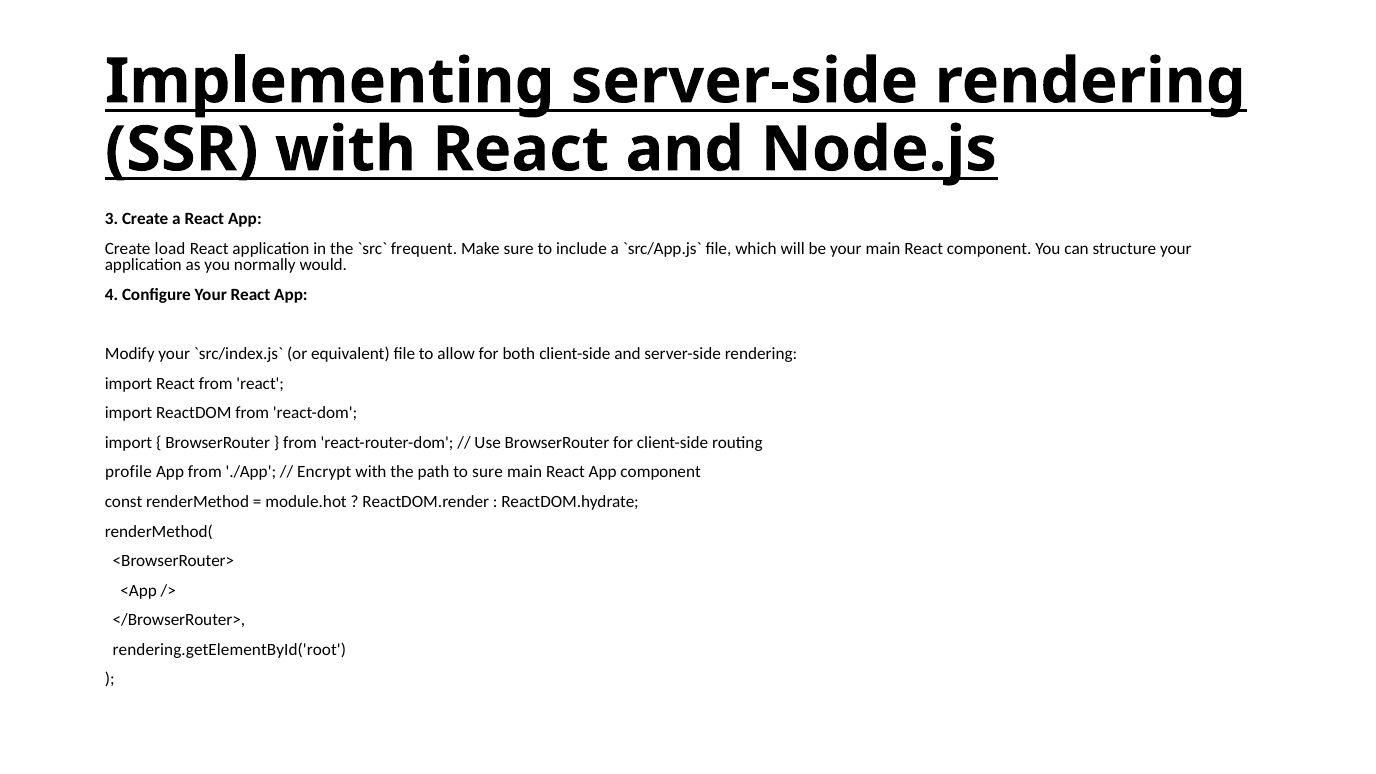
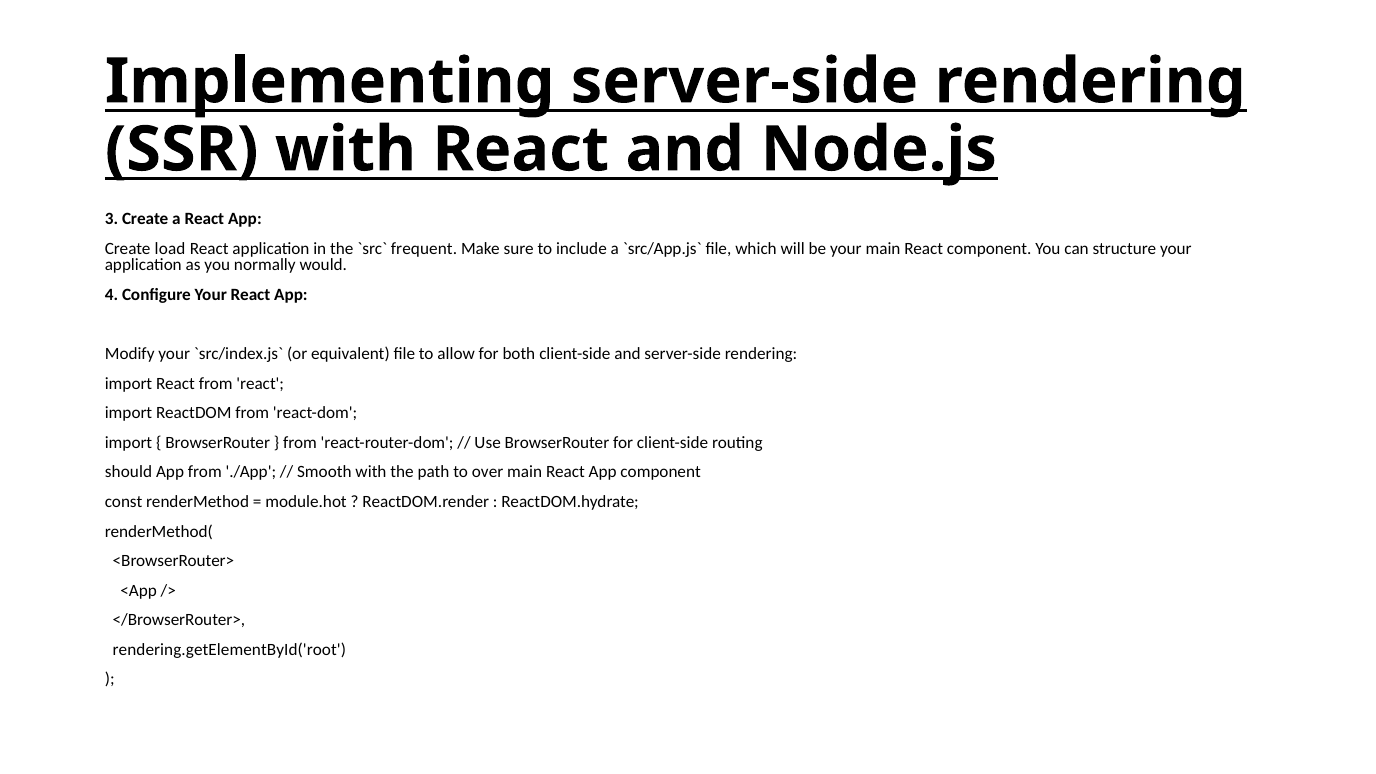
profile: profile -> should (128, 472)
Encrypt: Encrypt -> Smooth (324, 472)
to sure: sure -> over (488, 472)
